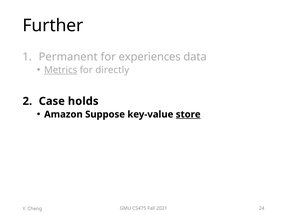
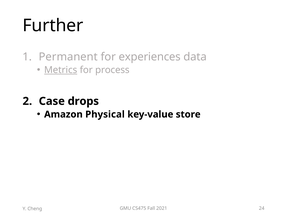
directly: directly -> process (112, 70)
holds: holds -> drops (83, 101)
Suppose: Suppose -> Physical (105, 115)
store underline: present -> none (188, 115)
